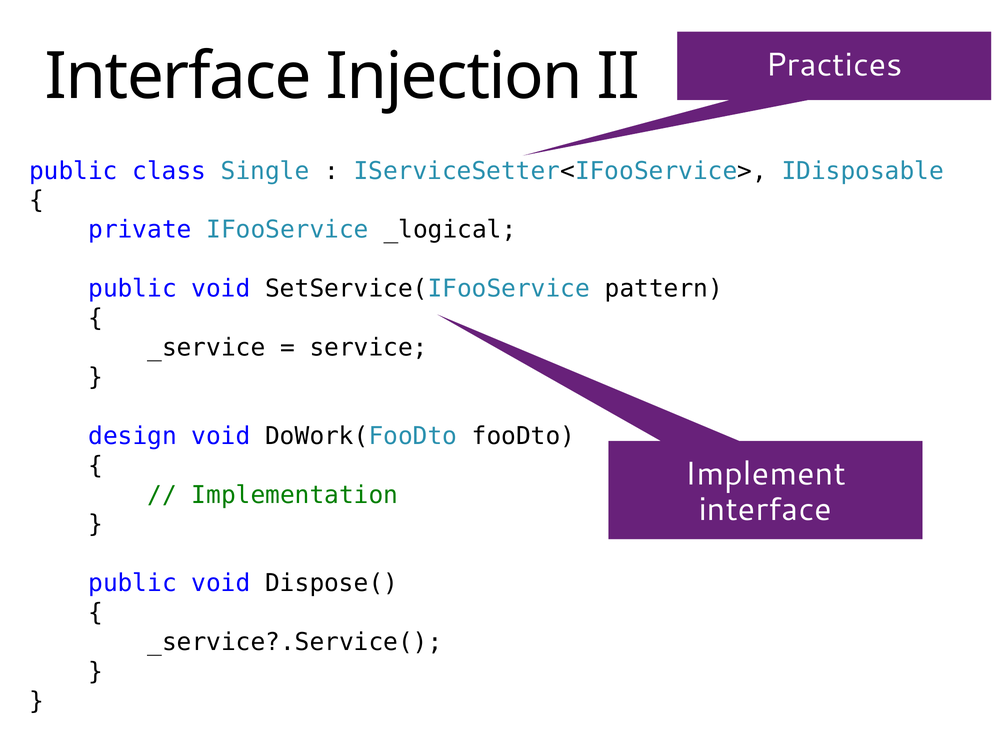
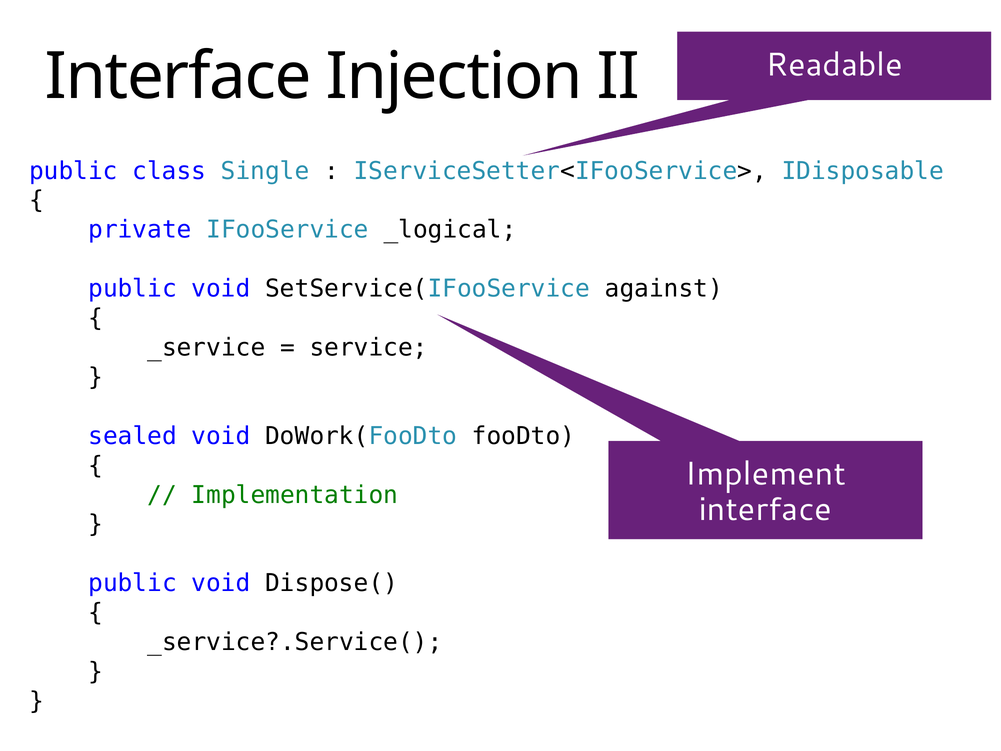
Practices: Practices -> Readable (834, 65)
pattern: pattern -> against (664, 289)
design: design -> sealed (133, 436)
